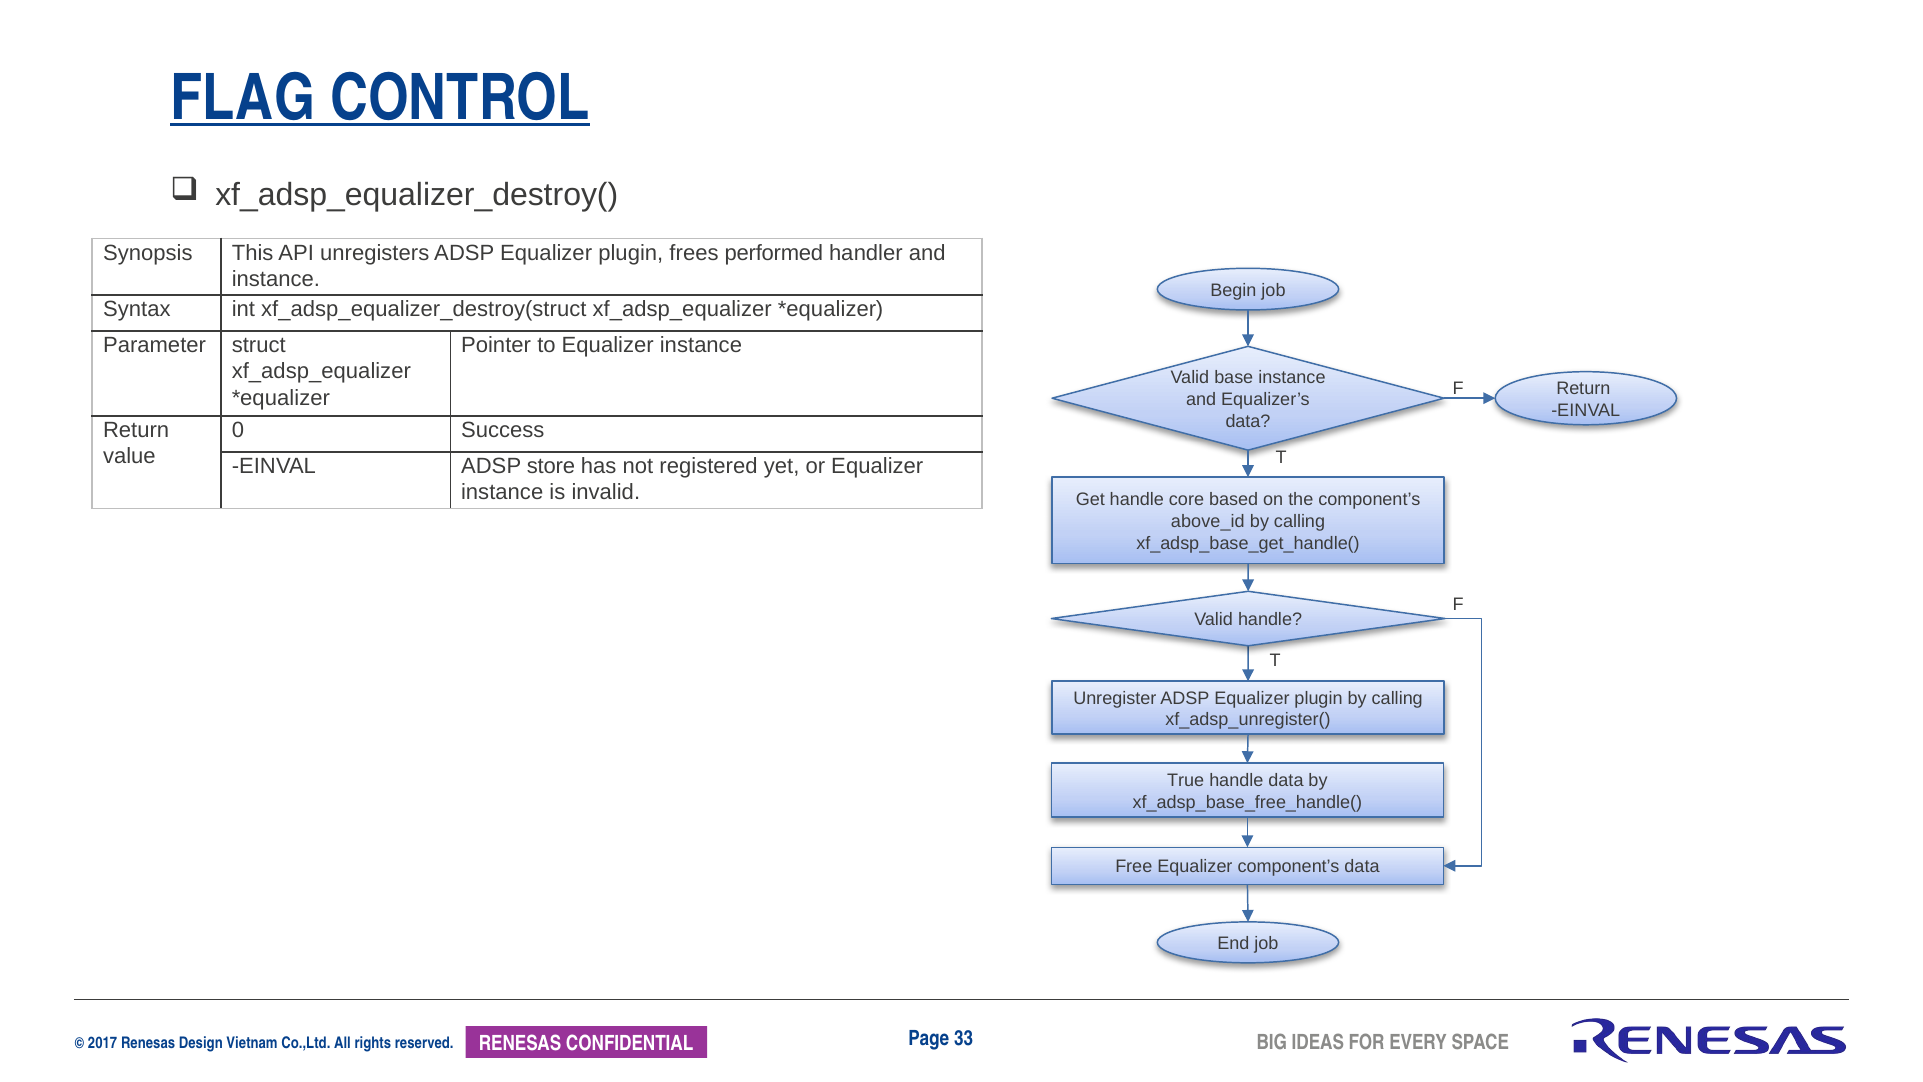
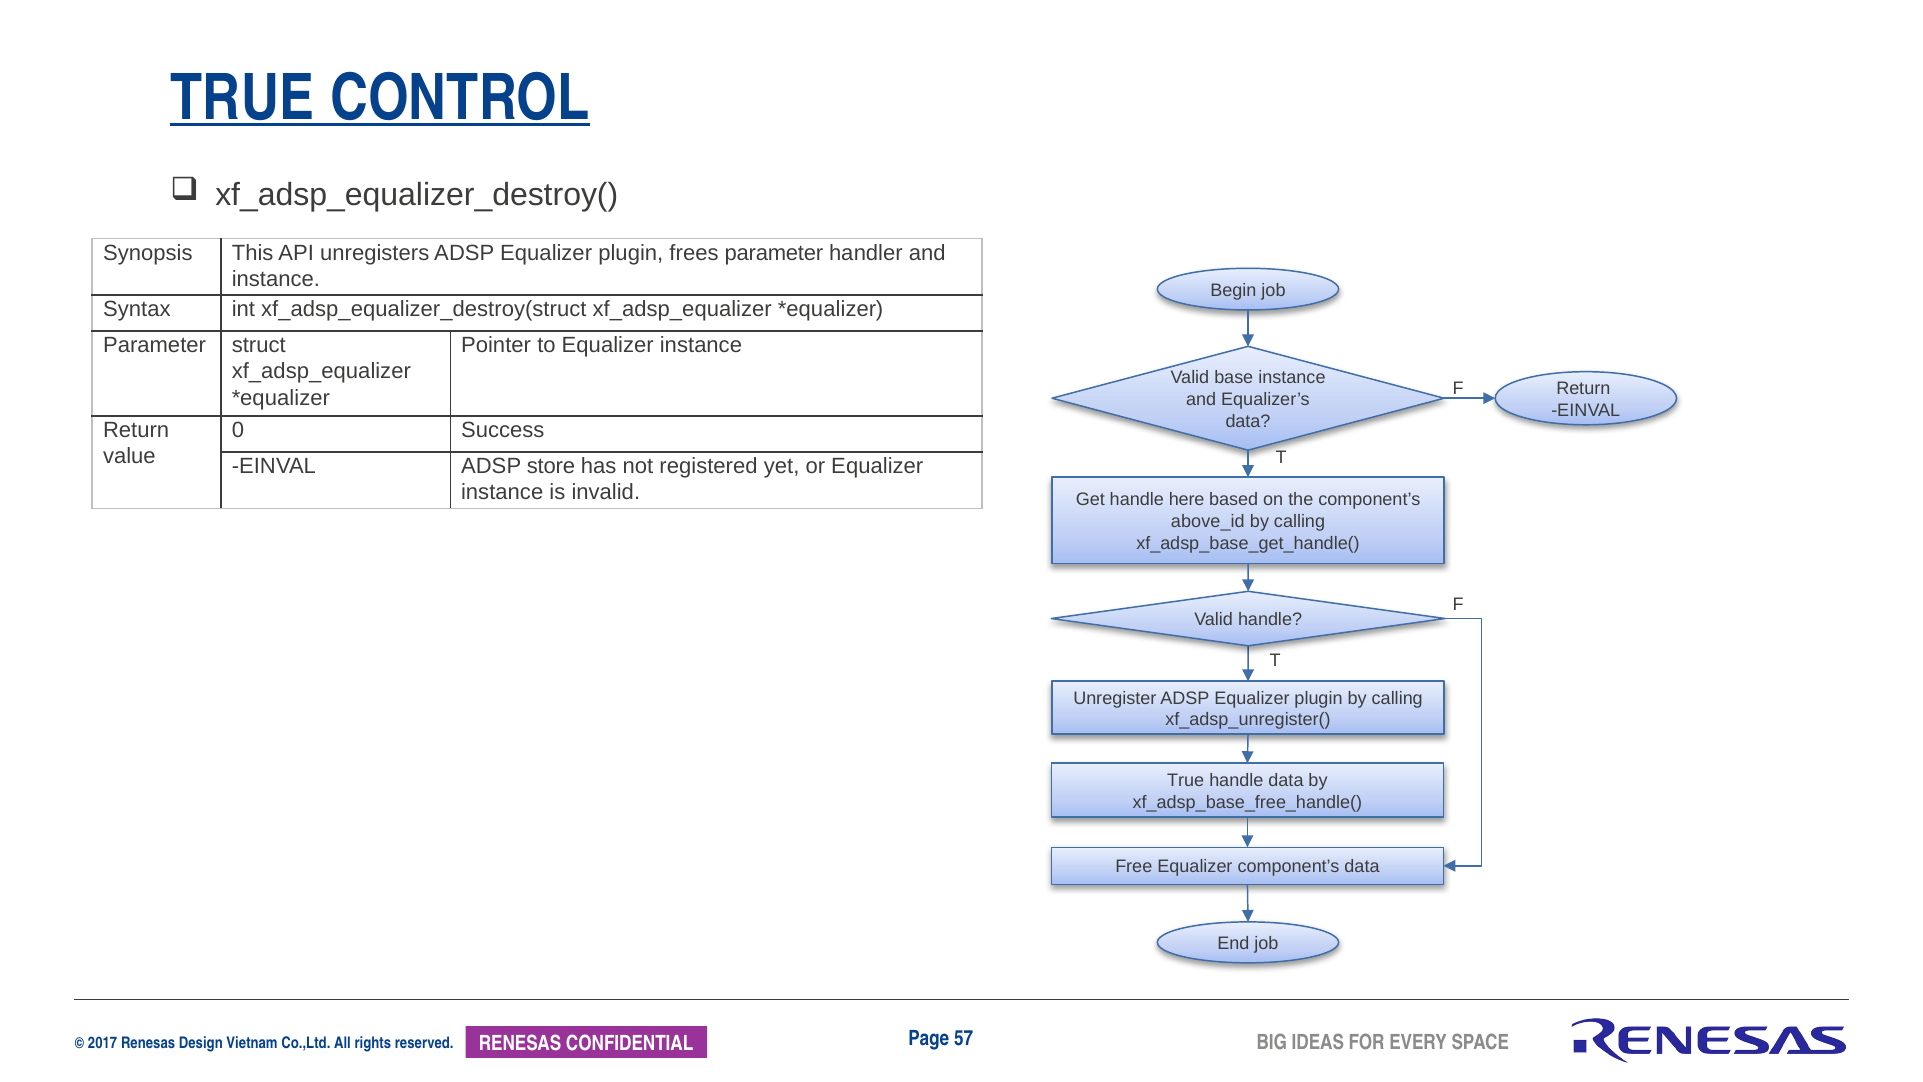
FLAG: FLAG -> TRUE (243, 99)
frees performed: performed -> parameter (774, 253)
core: core -> here (1187, 500)
33: 33 -> 57 (964, 1039)
